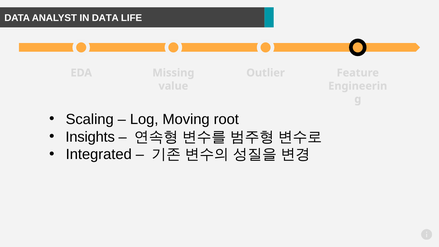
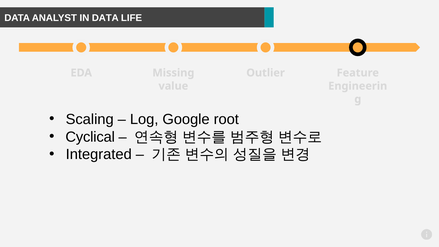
Moving: Moving -> Google (186, 119)
Insights: Insights -> Cyclical (90, 137)
